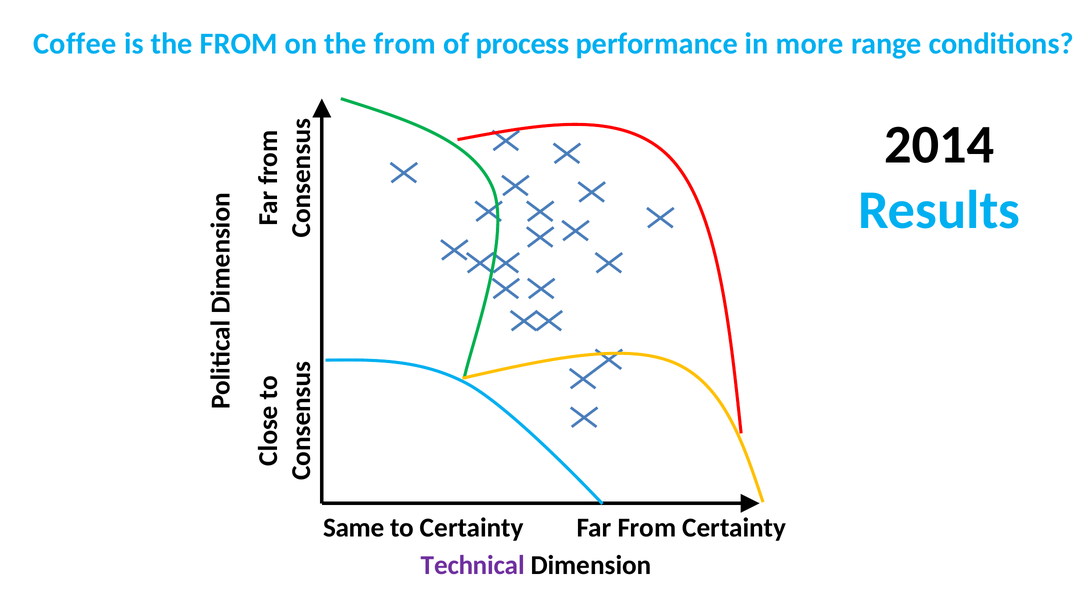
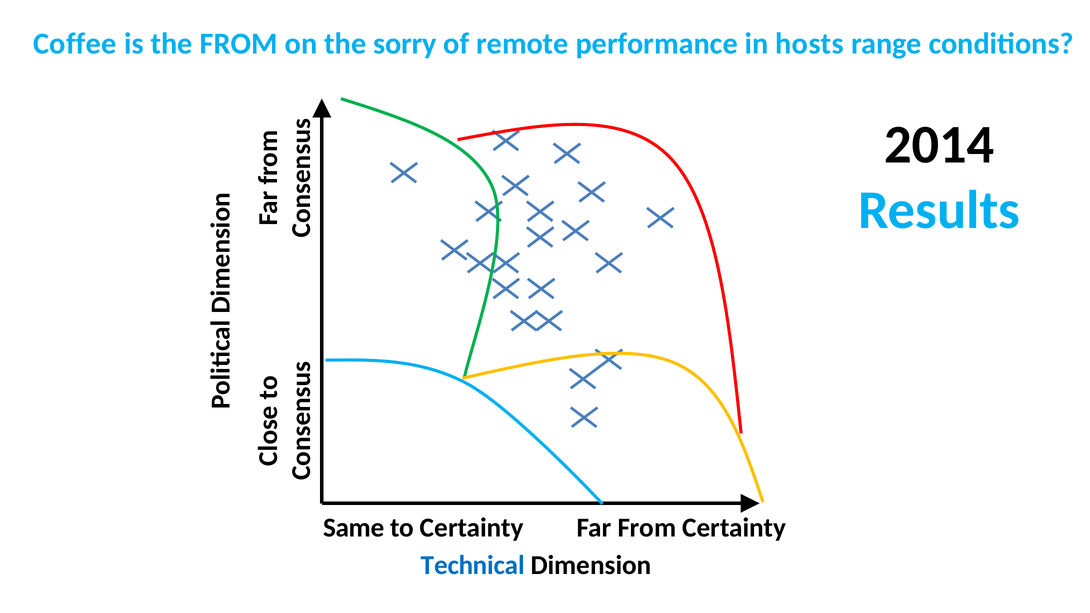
on the from: from -> sorry (405, 44)
process: process -> remote (522, 44)
more: more -> hosts (810, 44)
Technical colour: purple -> blue (473, 566)
